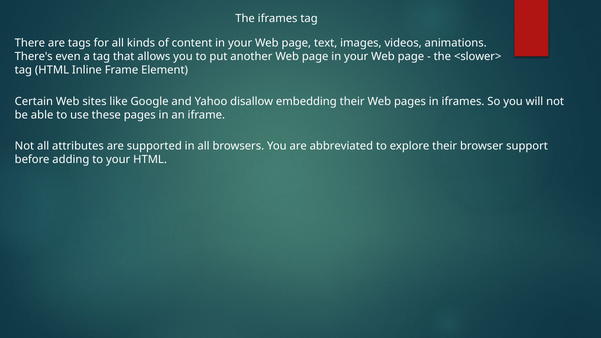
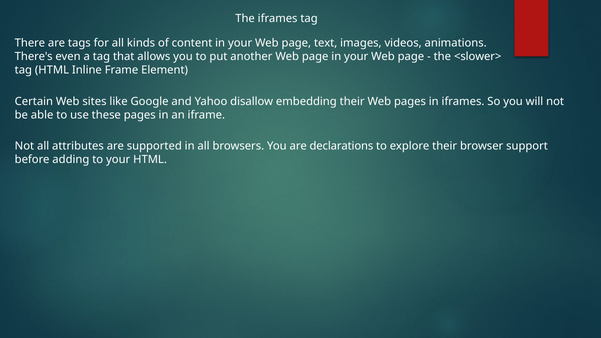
abbreviated: abbreviated -> declarations (341, 146)
